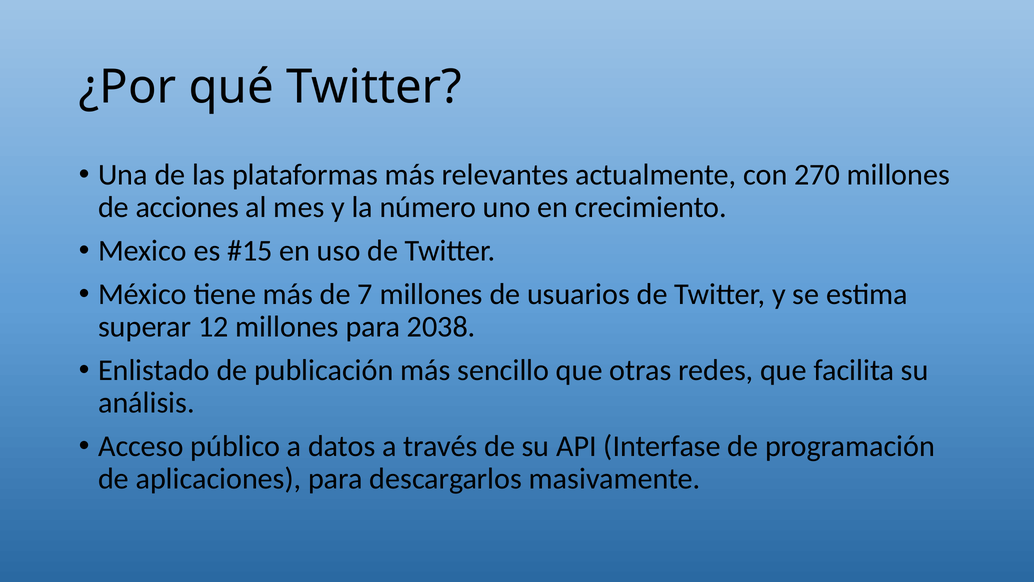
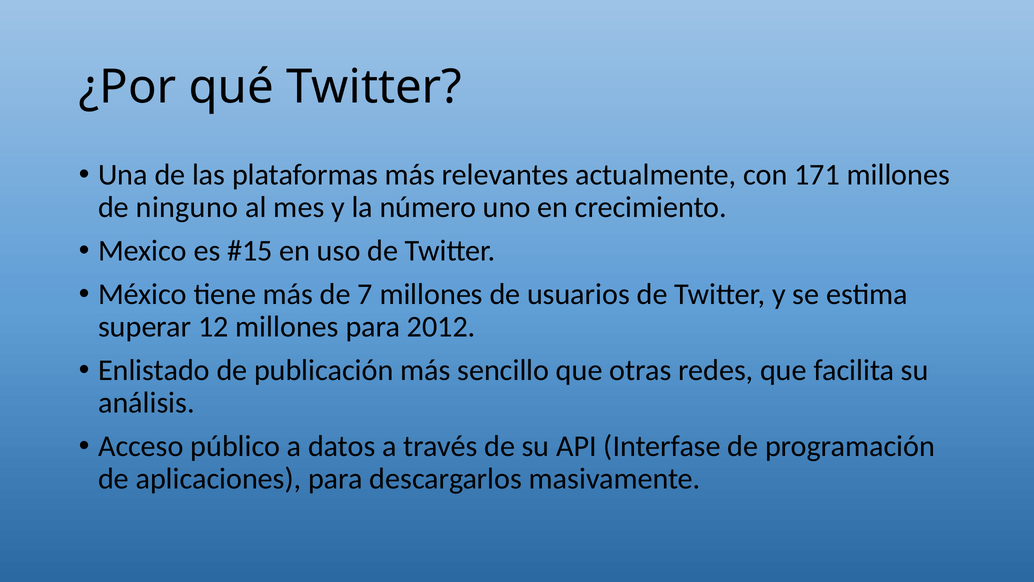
270: 270 -> 171 (817, 175)
acciones: acciones -> ninguno (187, 207)
2038: 2038 -> 2012 (441, 327)
